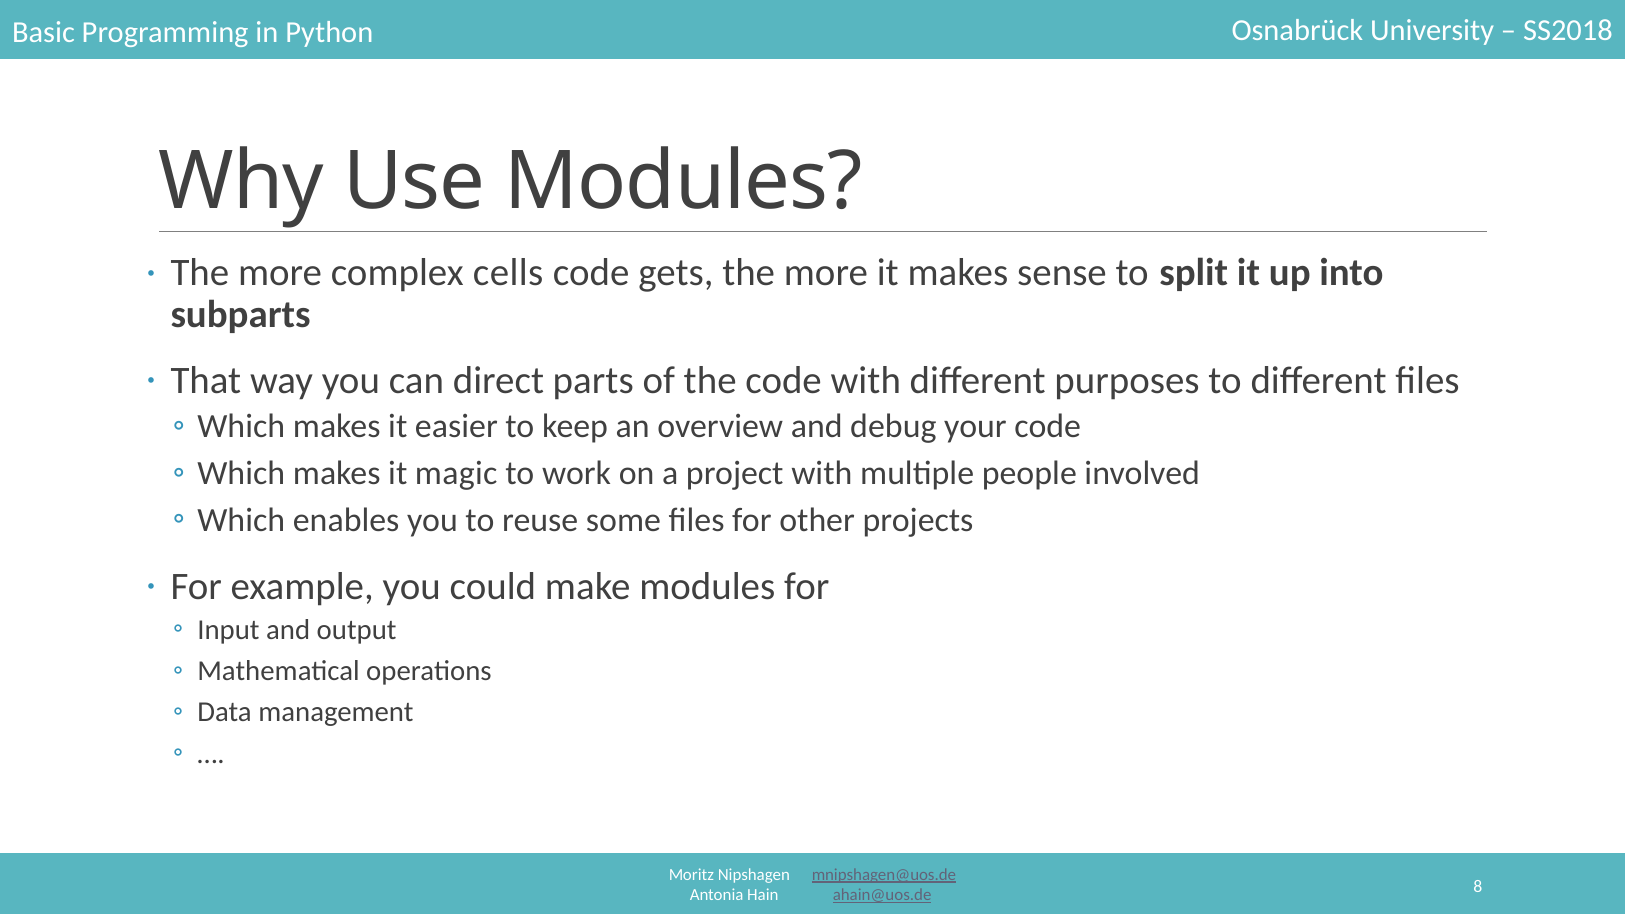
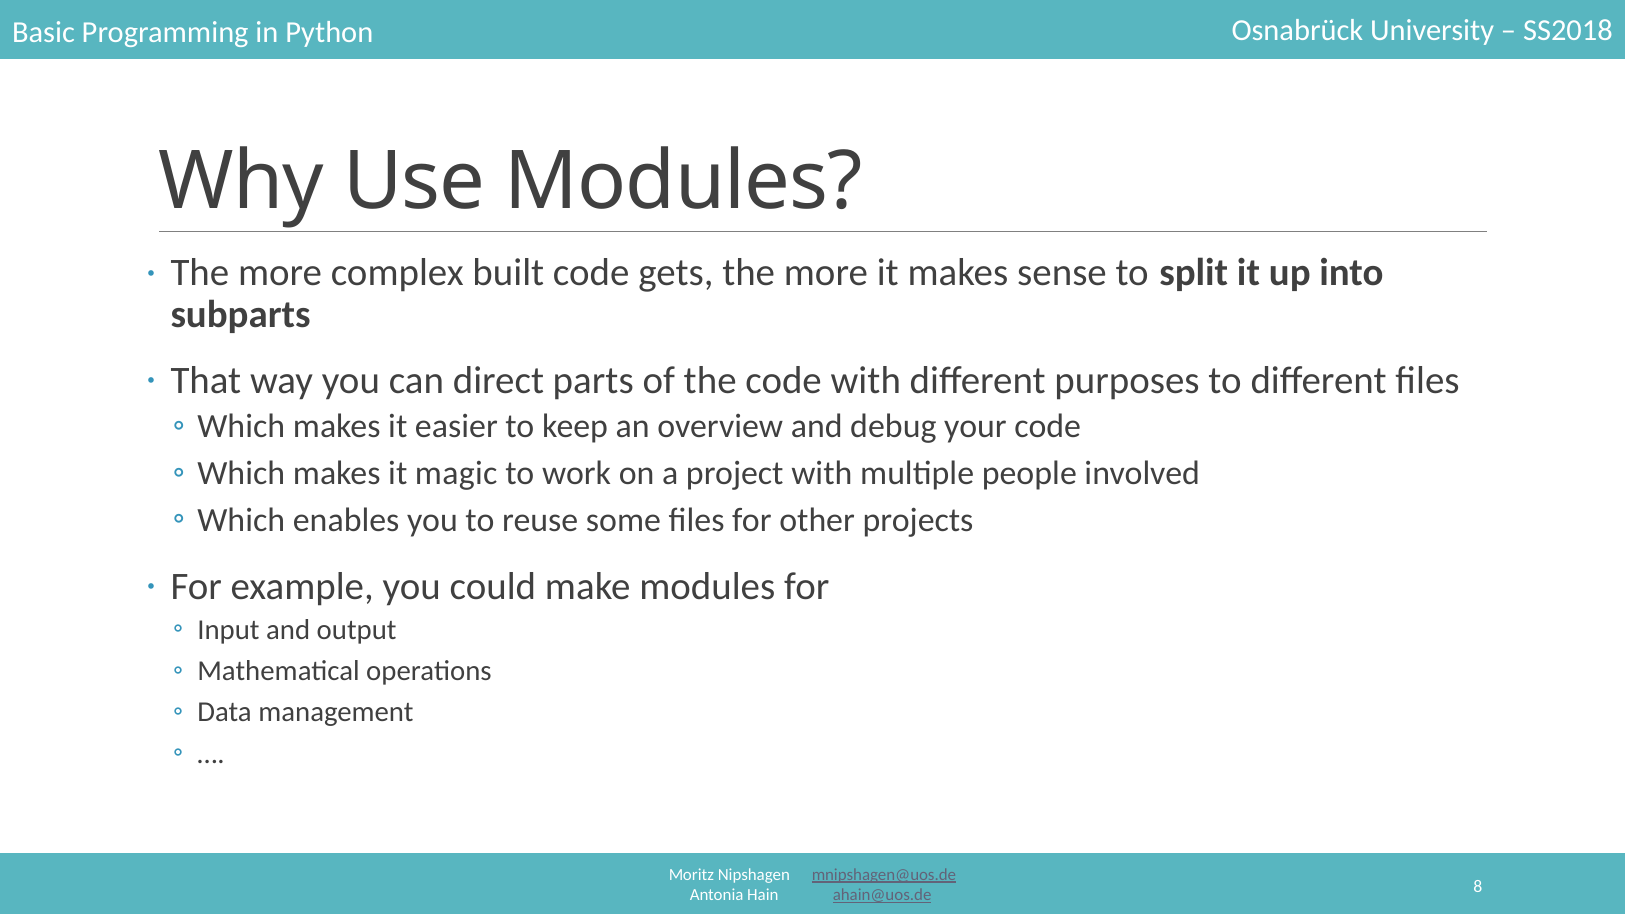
cells: cells -> built (508, 273)
